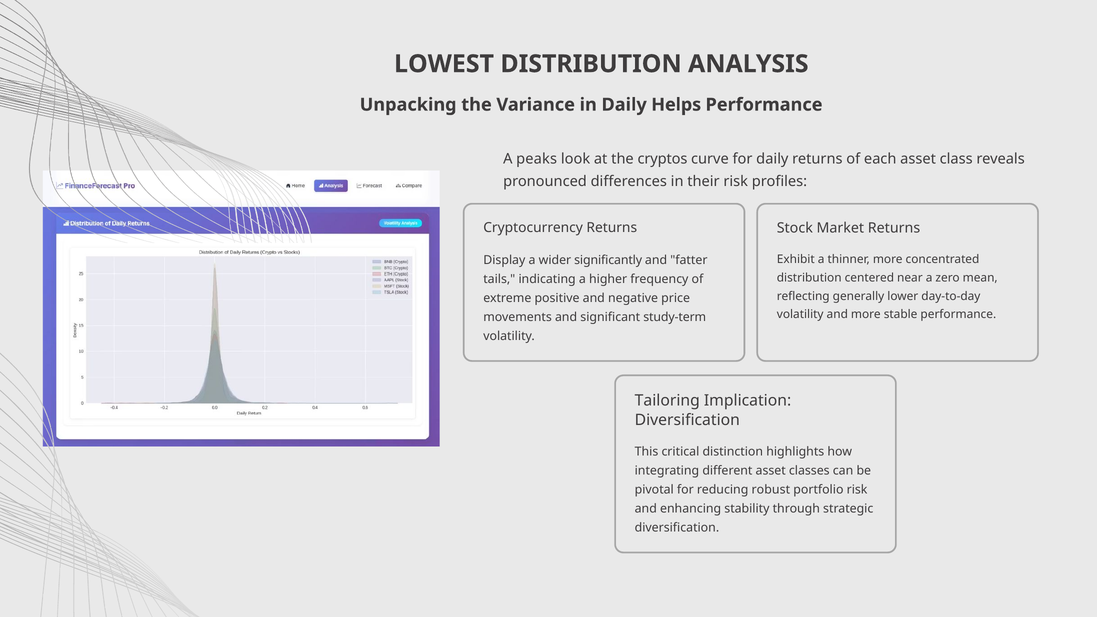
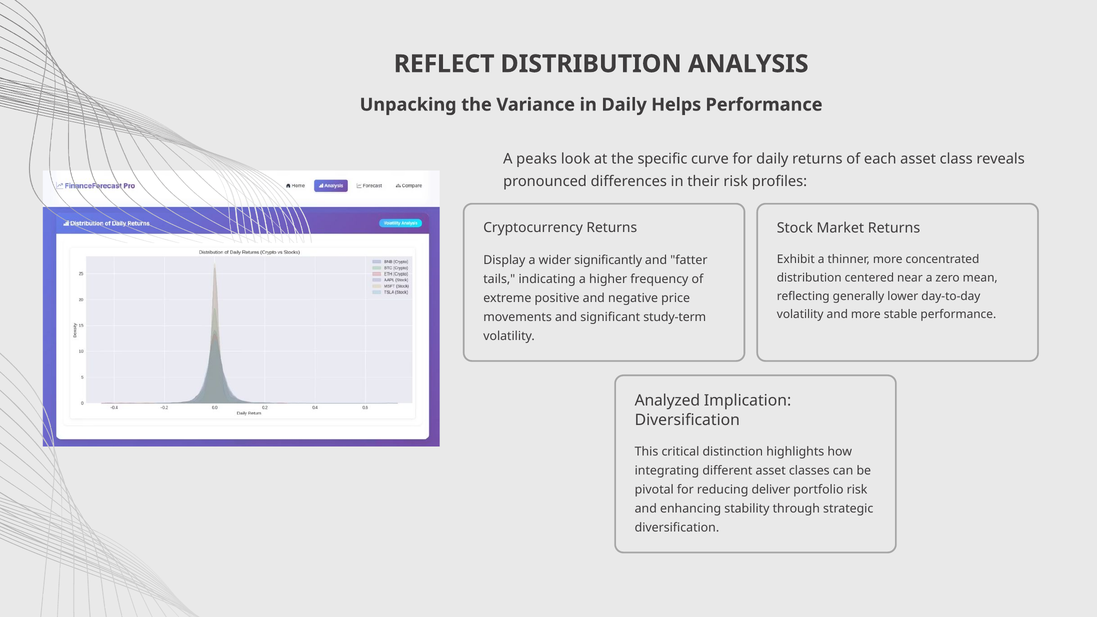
LOWEST: LOWEST -> REFLECT (444, 64)
cryptos: cryptos -> specific (662, 159)
Tailoring: Tailoring -> Analyzed (667, 400)
robust: robust -> deliver (771, 490)
